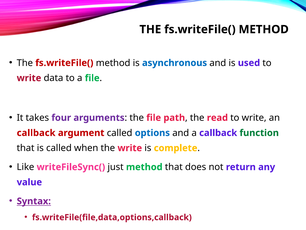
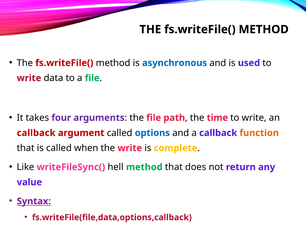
read: read -> time (217, 117)
function colour: green -> orange (259, 133)
just: just -> hell (116, 167)
